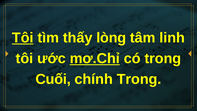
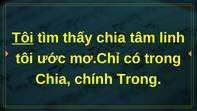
thấy lòng: lòng -> chia (111, 38)
mơ.Chỉ underline: present -> none (95, 58)
Cuối: Cuối -> Chia (53, 79)
